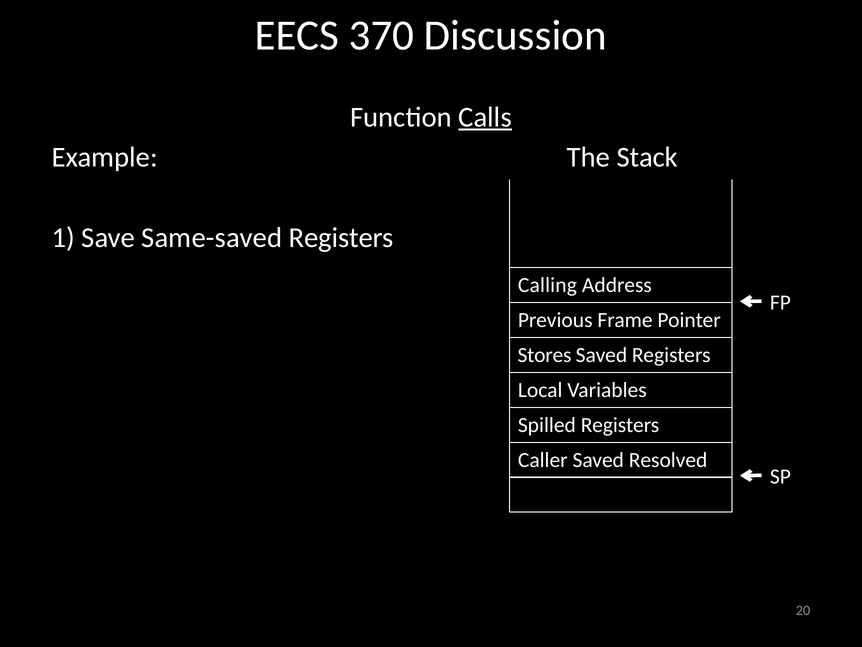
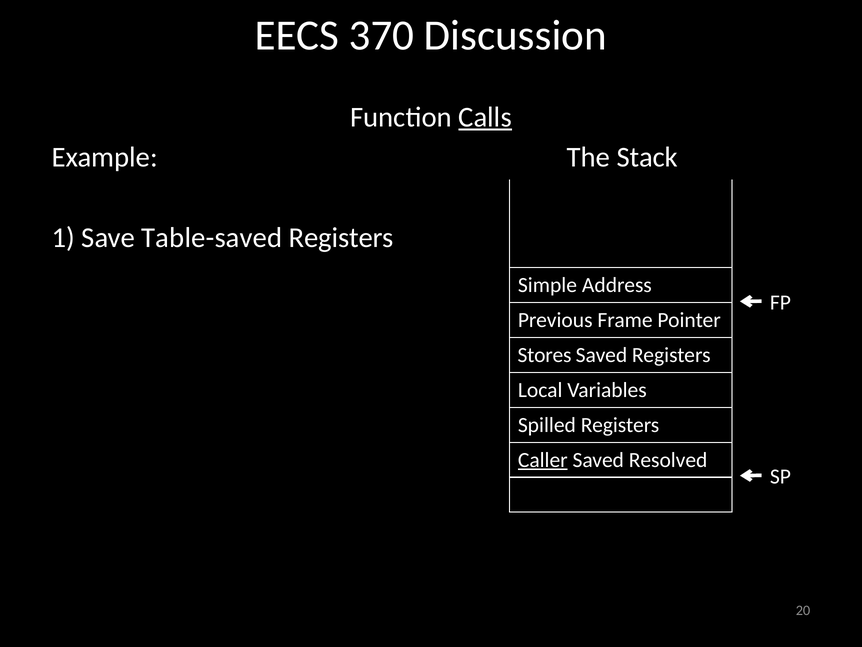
Same-saved: Same-saved -> Table-saved (212, 238)
Calling: Calling -> Simple (547, 285)
Caller underline: none -> present (543, 460)
